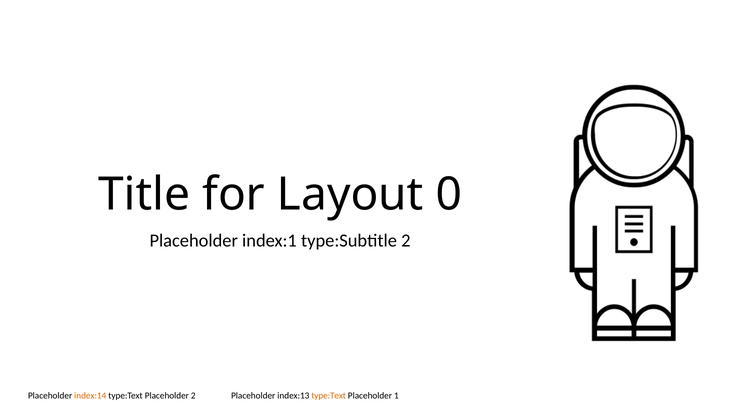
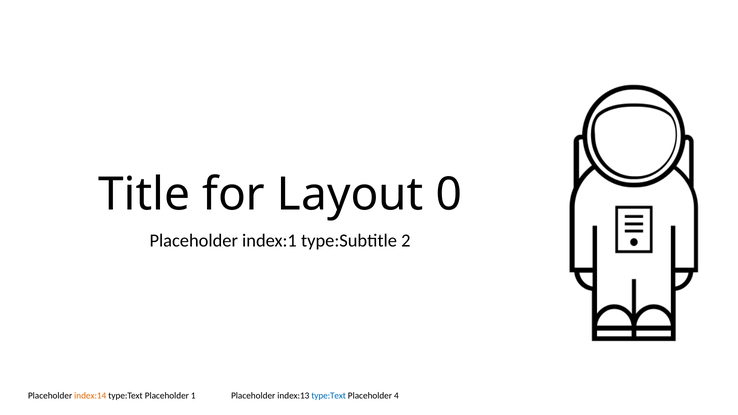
Placeholder 2: 2 -> 1 (193, 396)
type:Text colour: orange -> blue (329, 396)
1: 1 -> 4 (396, 396)
